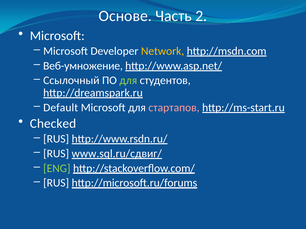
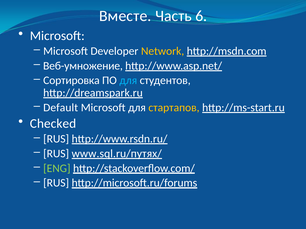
Основе: Основе -> Вместе (125, 16)
2: 2 -> 6 (201, 16)
Ссылочный: Ссылочный -> Сортировка (71, 81)
для colour: light green -> light blue (128, 81)
стартапов colour: pink -> yellow (174, 108)
www.sql.ru/сдвиг/: www.sql.ru/сдвиг/ -> www.sql.ru/путях/ (117, 154)
